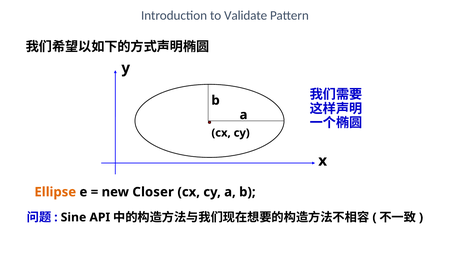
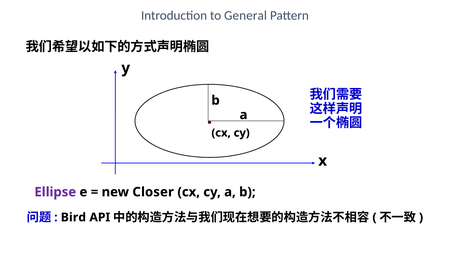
Validate: Validate -> General (246, 16)
Ellipse colour: orange -> purple (55, 192)
Sine: Sine -> Bird (73, 217)
